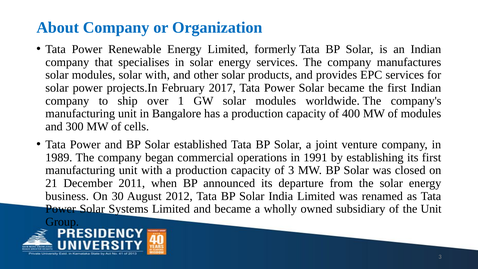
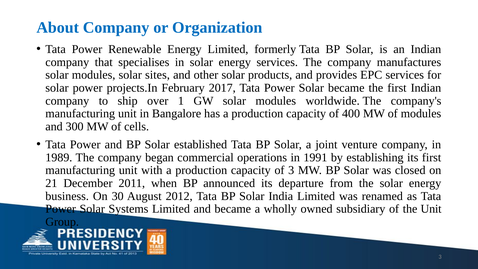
solar with: with -> sites (157, 75)
